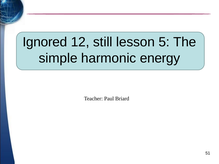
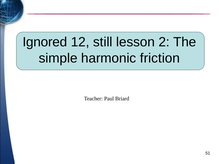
5: 5 -> 2 (164, 42)
energy: energy -> friction (160, 58)
